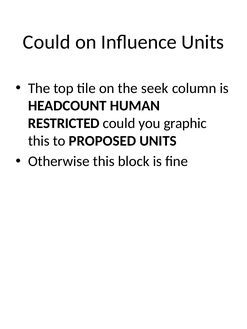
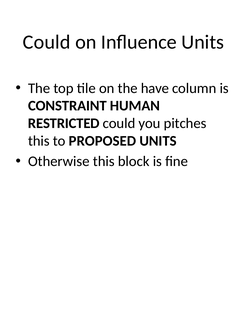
seek: seek -> have (155, 88)
HEADCOUNT: HEADCOUNT -> CONSTRAINT (67, 106)
graphic: graphic -> pitches (185, 123)
